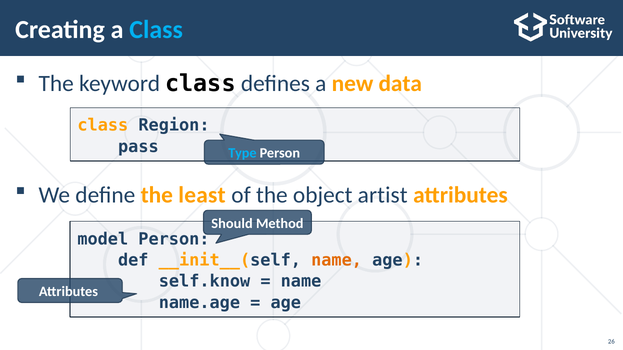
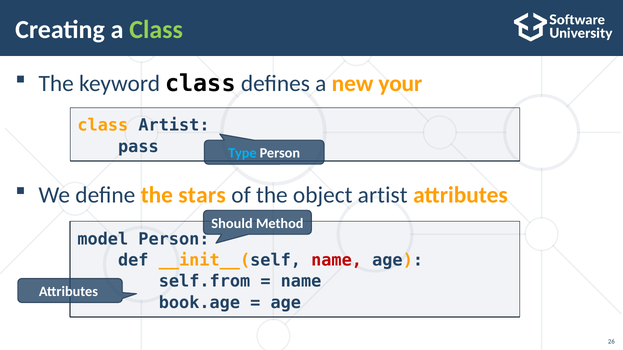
Class colour: light blue -> light green (156, 30)
data: data -> your (400, 84)
class Region: Region -> Artist (174, 126)
least: least -> stars (202, 195)
name colour: orange -> red (337, 261)
self.know: self.know -> self.from (205, 282)
name.age: name.age -> book.age (199, 303)
